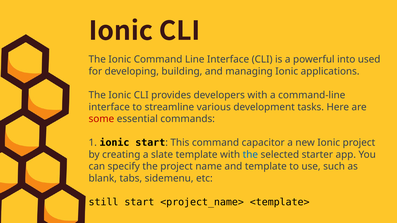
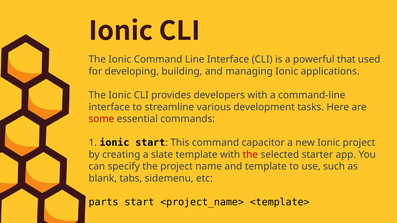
into: into -> that (346, 60)
the colour: blue -> red (250, 155)
still: still -> parts (104, 202)
